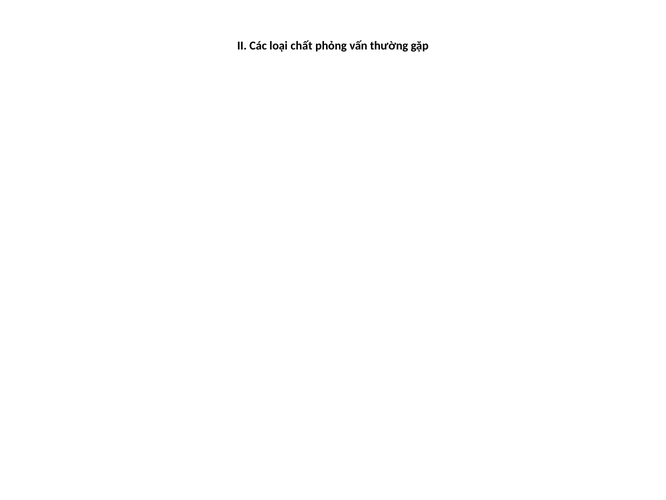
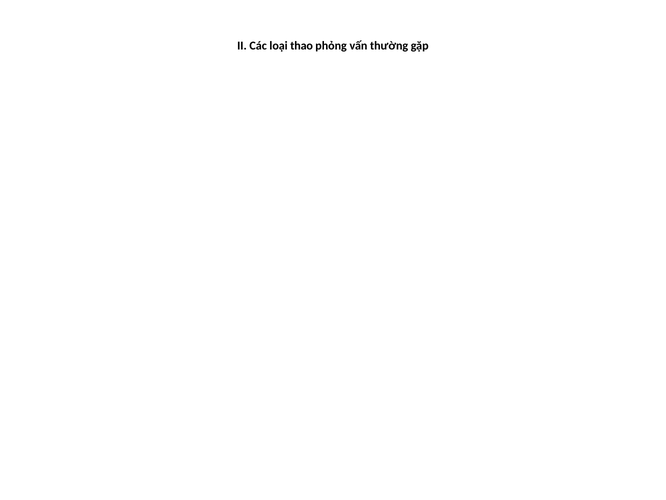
chất: chất -> thao (302, 46)
